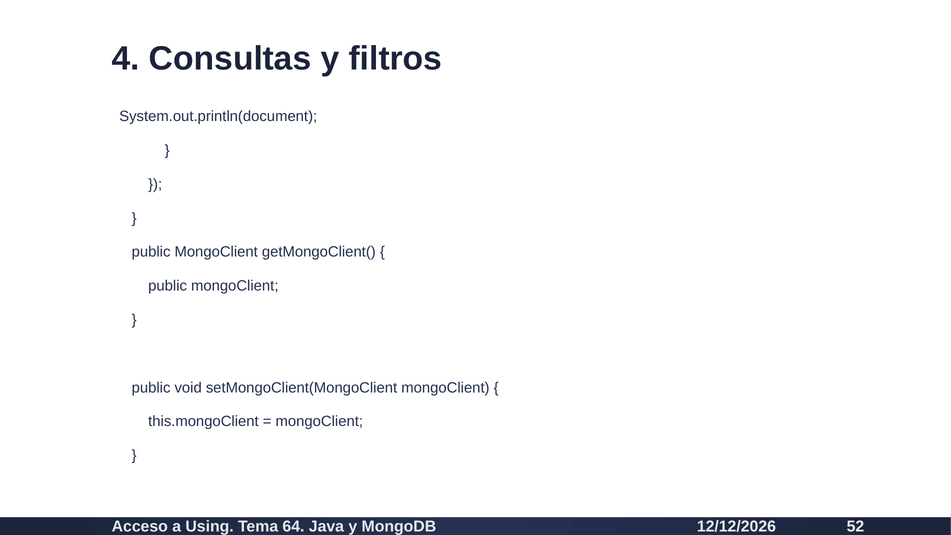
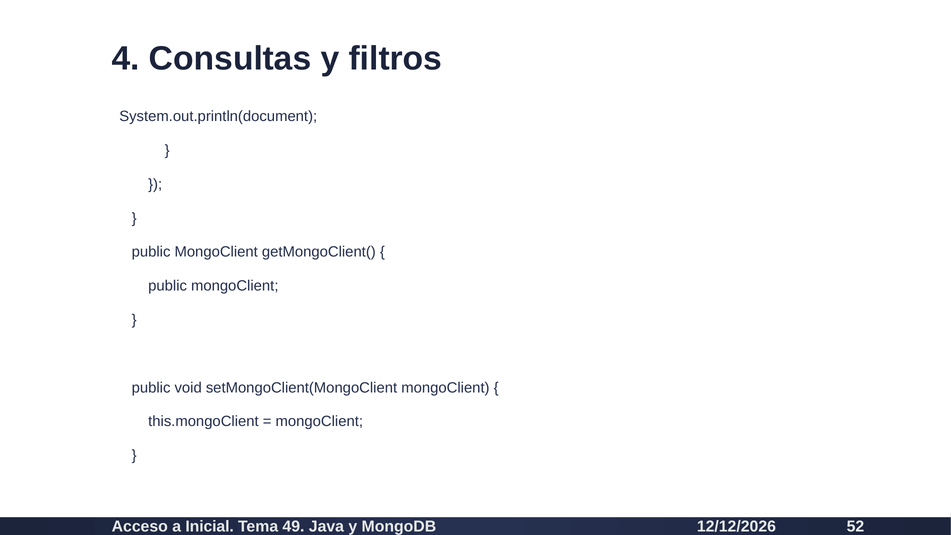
Using: Using -> Inicial (210, 526)
64: 64 -> 49 (293, 526)
